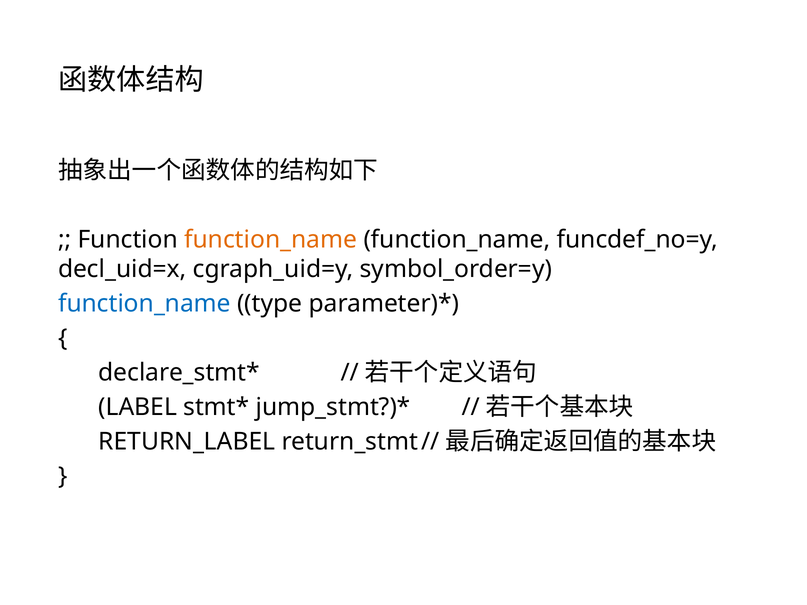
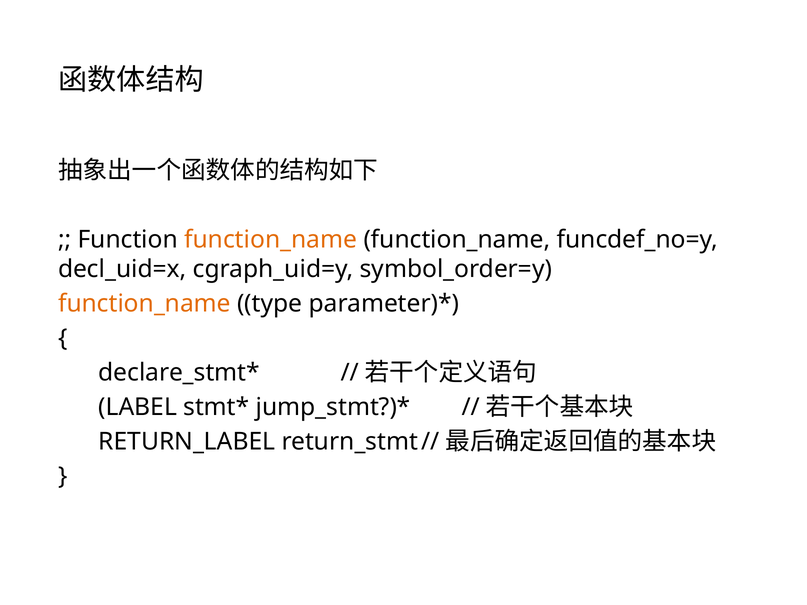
function_name colour: blue -> orange (144, 304)
